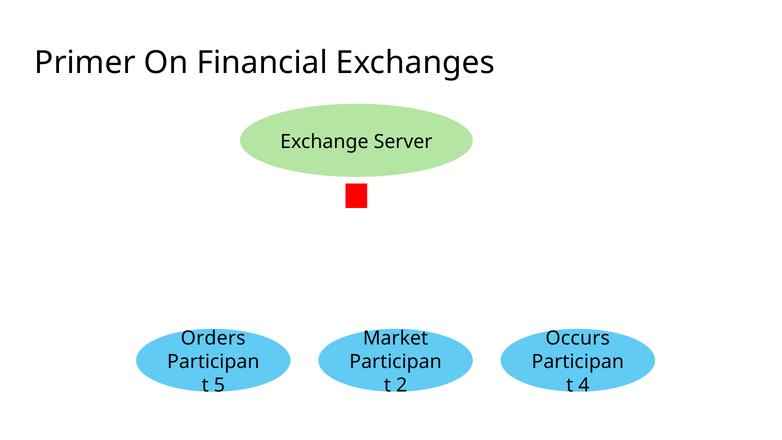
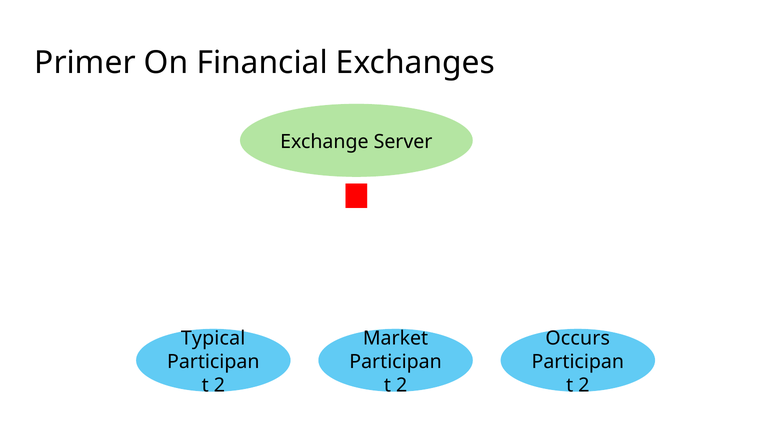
Orders: Orders -> Typical (213, 338)
5: 5 -> 2 (219, 385)
4: 4 -> 2 (584, 385)
